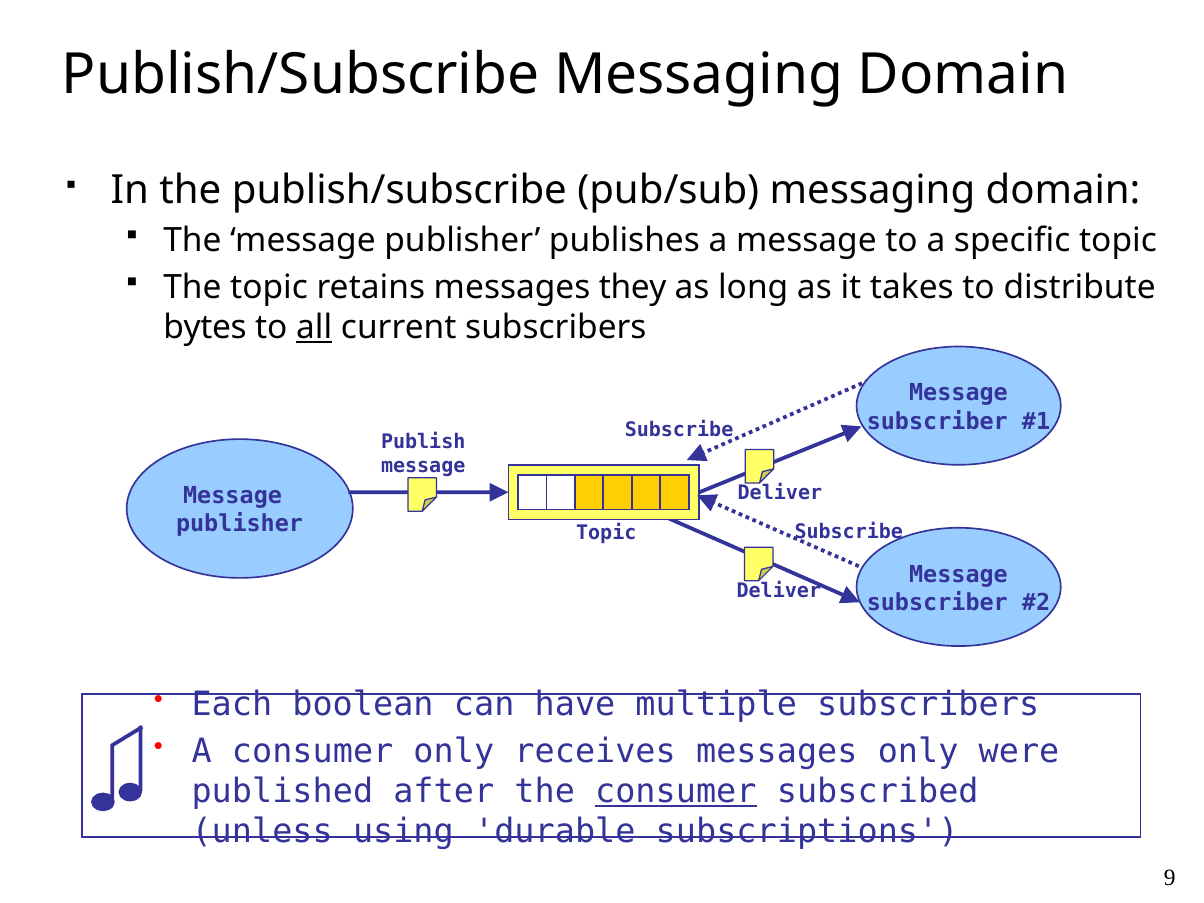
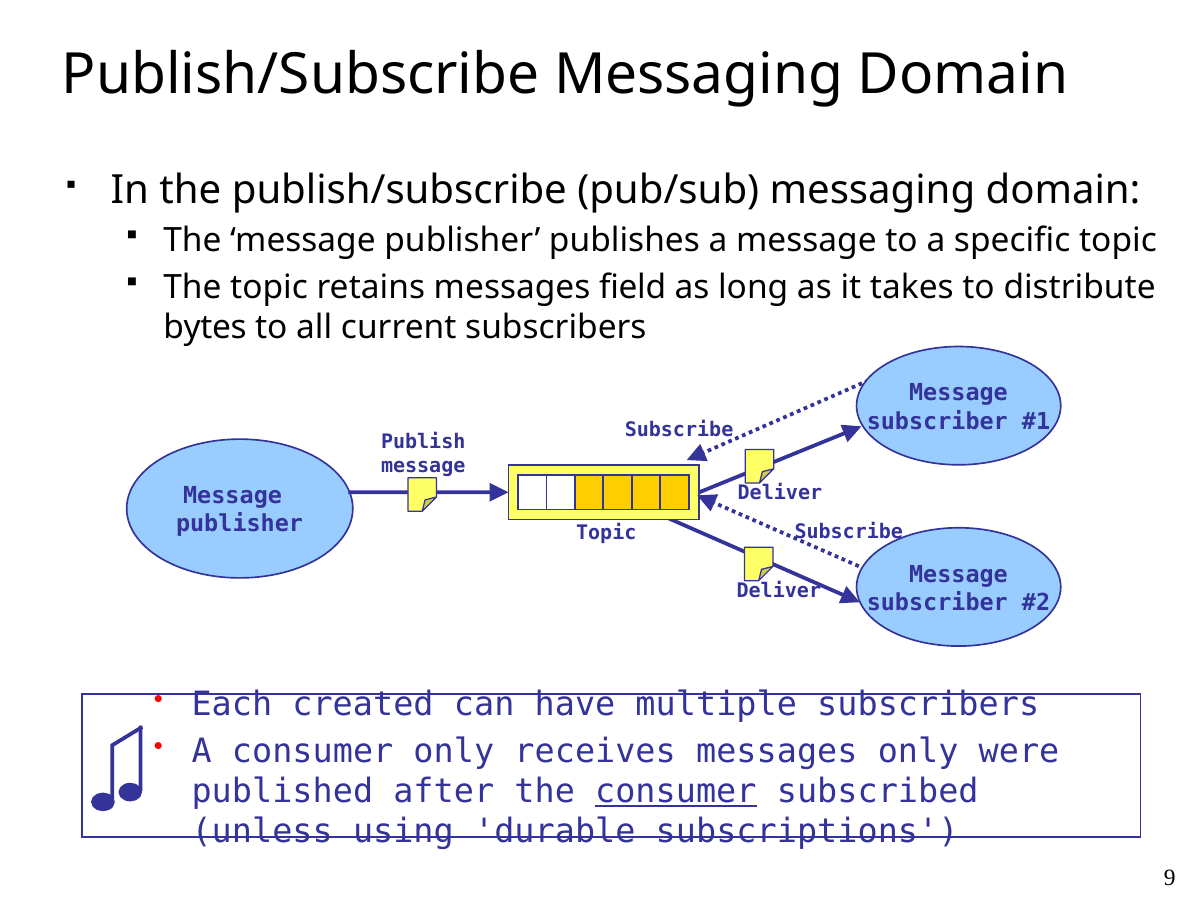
they: they -> field (633, 288)
all underline: present -> none (314, 328)
boolean: boolean -> created (363, 704)
